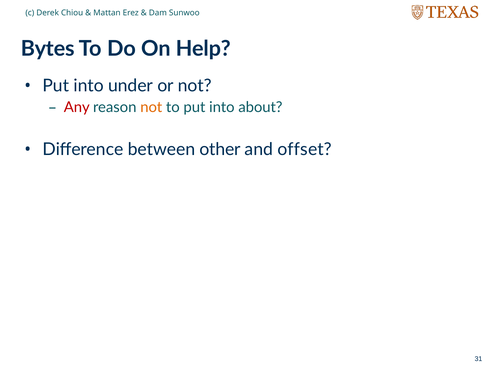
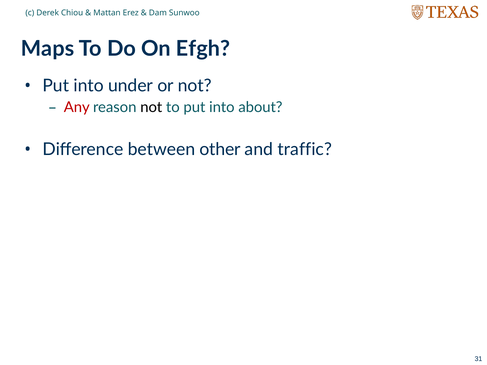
Bytes: Bytes -> Maps (47, 49)
Help: Help -> Efgh (203, 49)
not colour: orange -> black (151, 107)
offset: offset -> traffic (305, 149)
